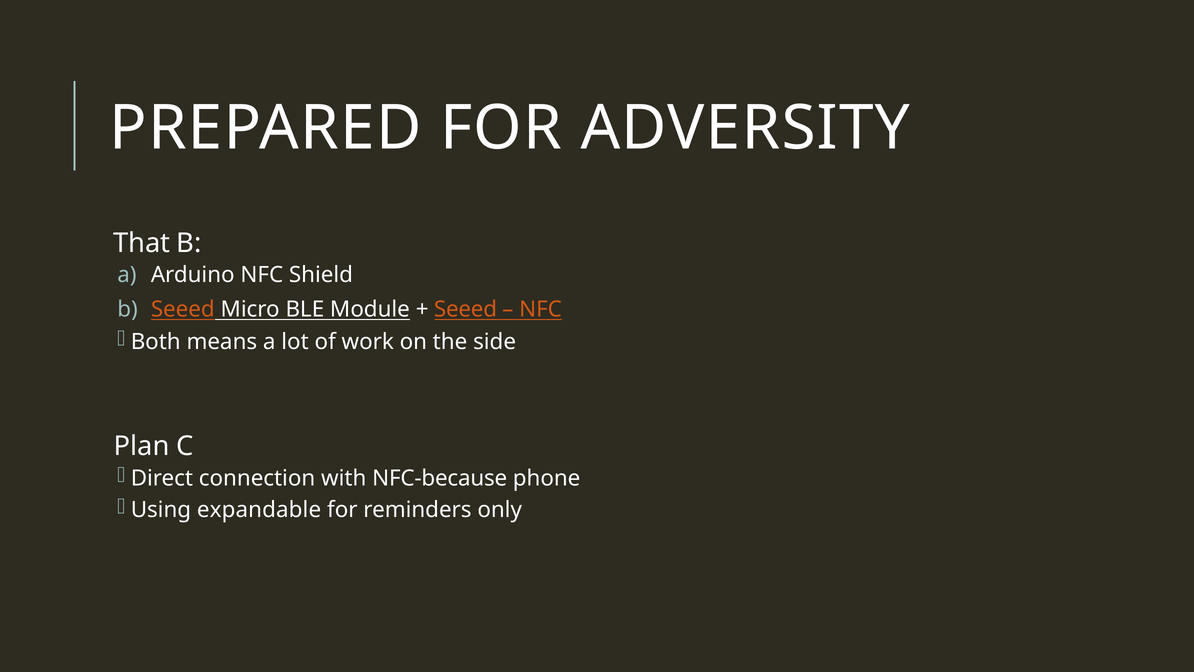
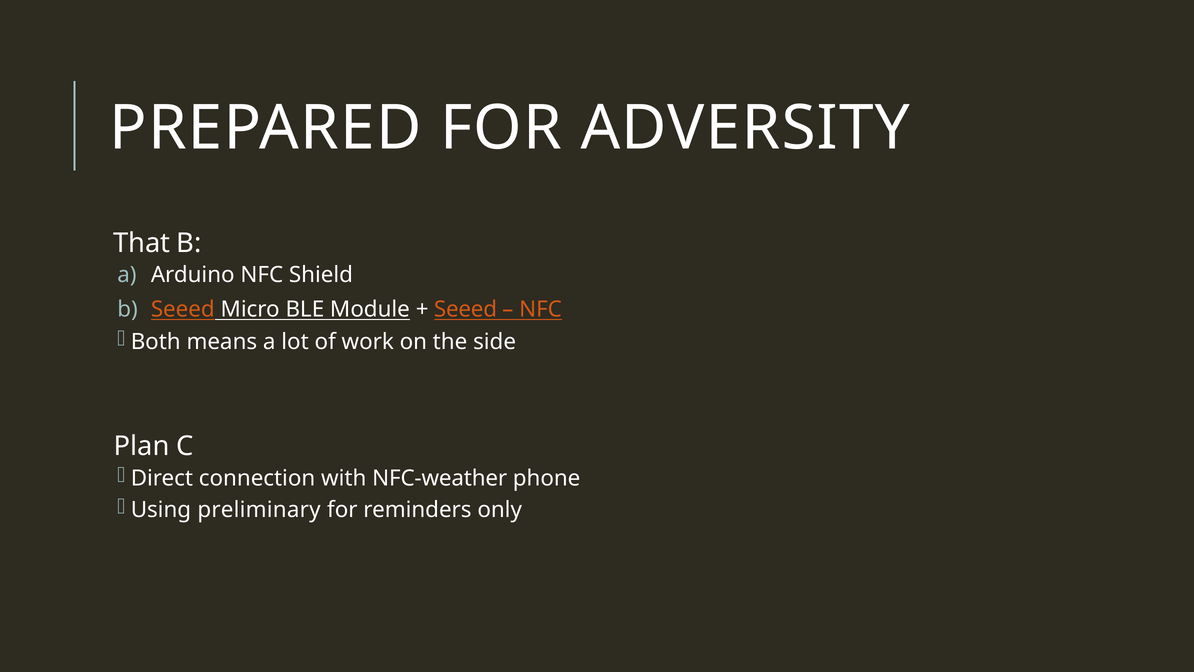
NFC-because: NFC-because -> NFC-weather (440, 478)
expandable: expandable -> preliminary (259, 510)
